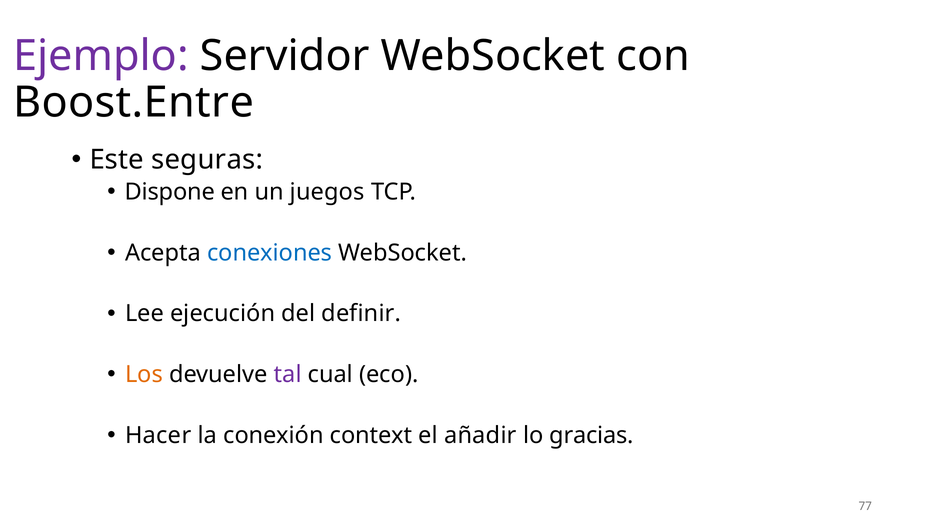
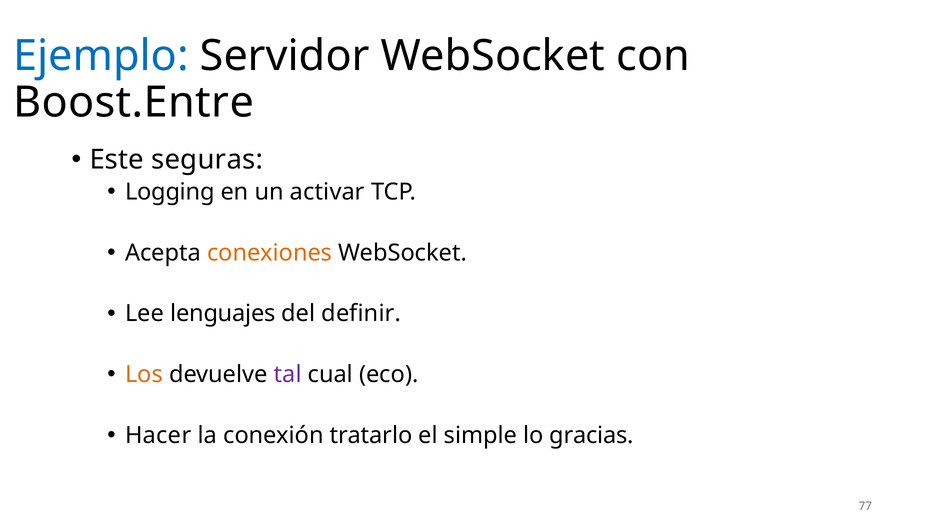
Ejemplo colour: purple -> blue (101, 56)
Dispone: Dispone -> Logging (170, 192)
juegos: juegos -> activar (327, 192)
conexiones colour: blue -> orange (270, 253)
ejecución: ejecución -> lenguajes (223, 314)
context: context -> tratarlo (371, 435)
añadir: añadir -> simple (481, 435)
